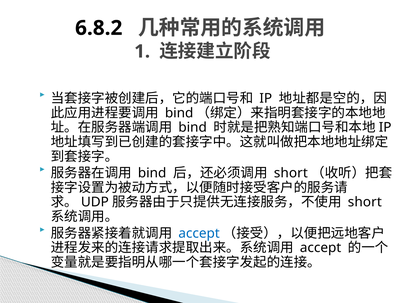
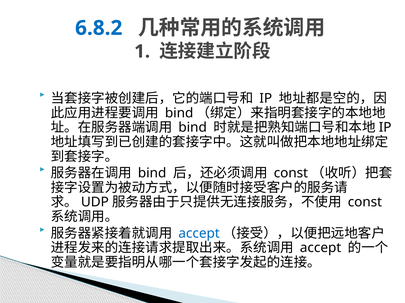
6.8.2 colour: black -> blue (99, 28)
short: short -> const (291, 174)
short: short -> const (365, 203)
